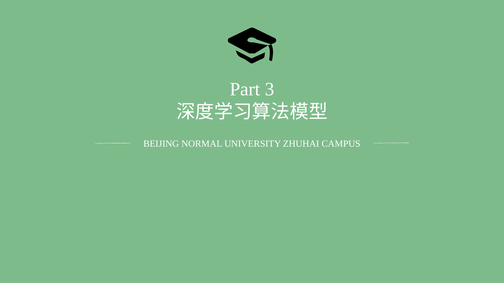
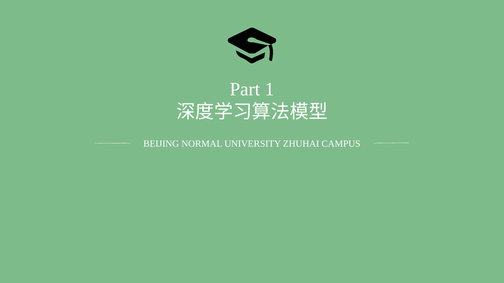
3: 3 -> 1 (270, 89)
